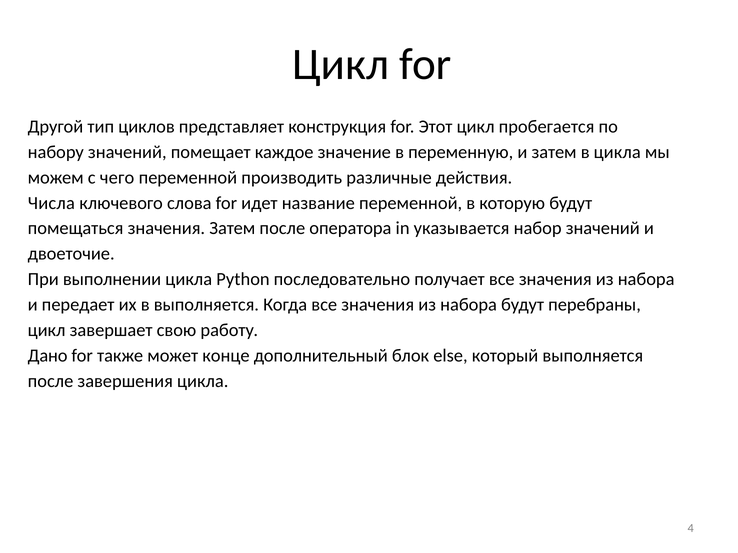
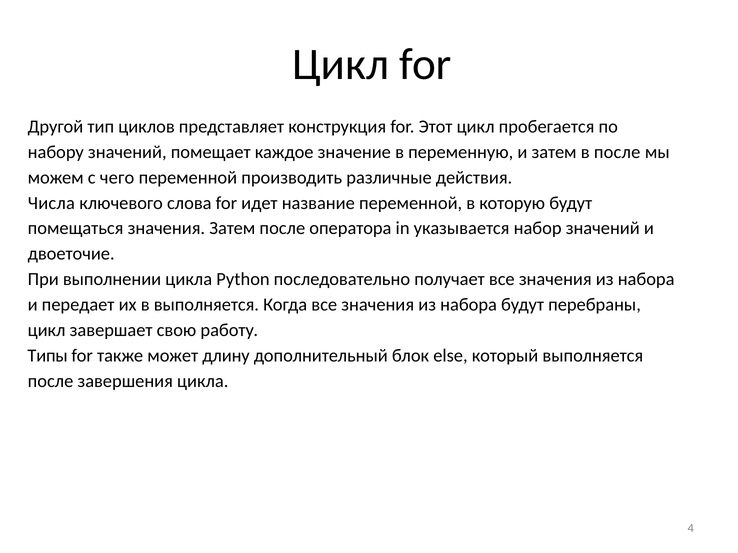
в цикла: цикла -> после (617, 152)
Дано: Дано -> Типы (48, 356)
конце: конце -> длину (226, 356)
